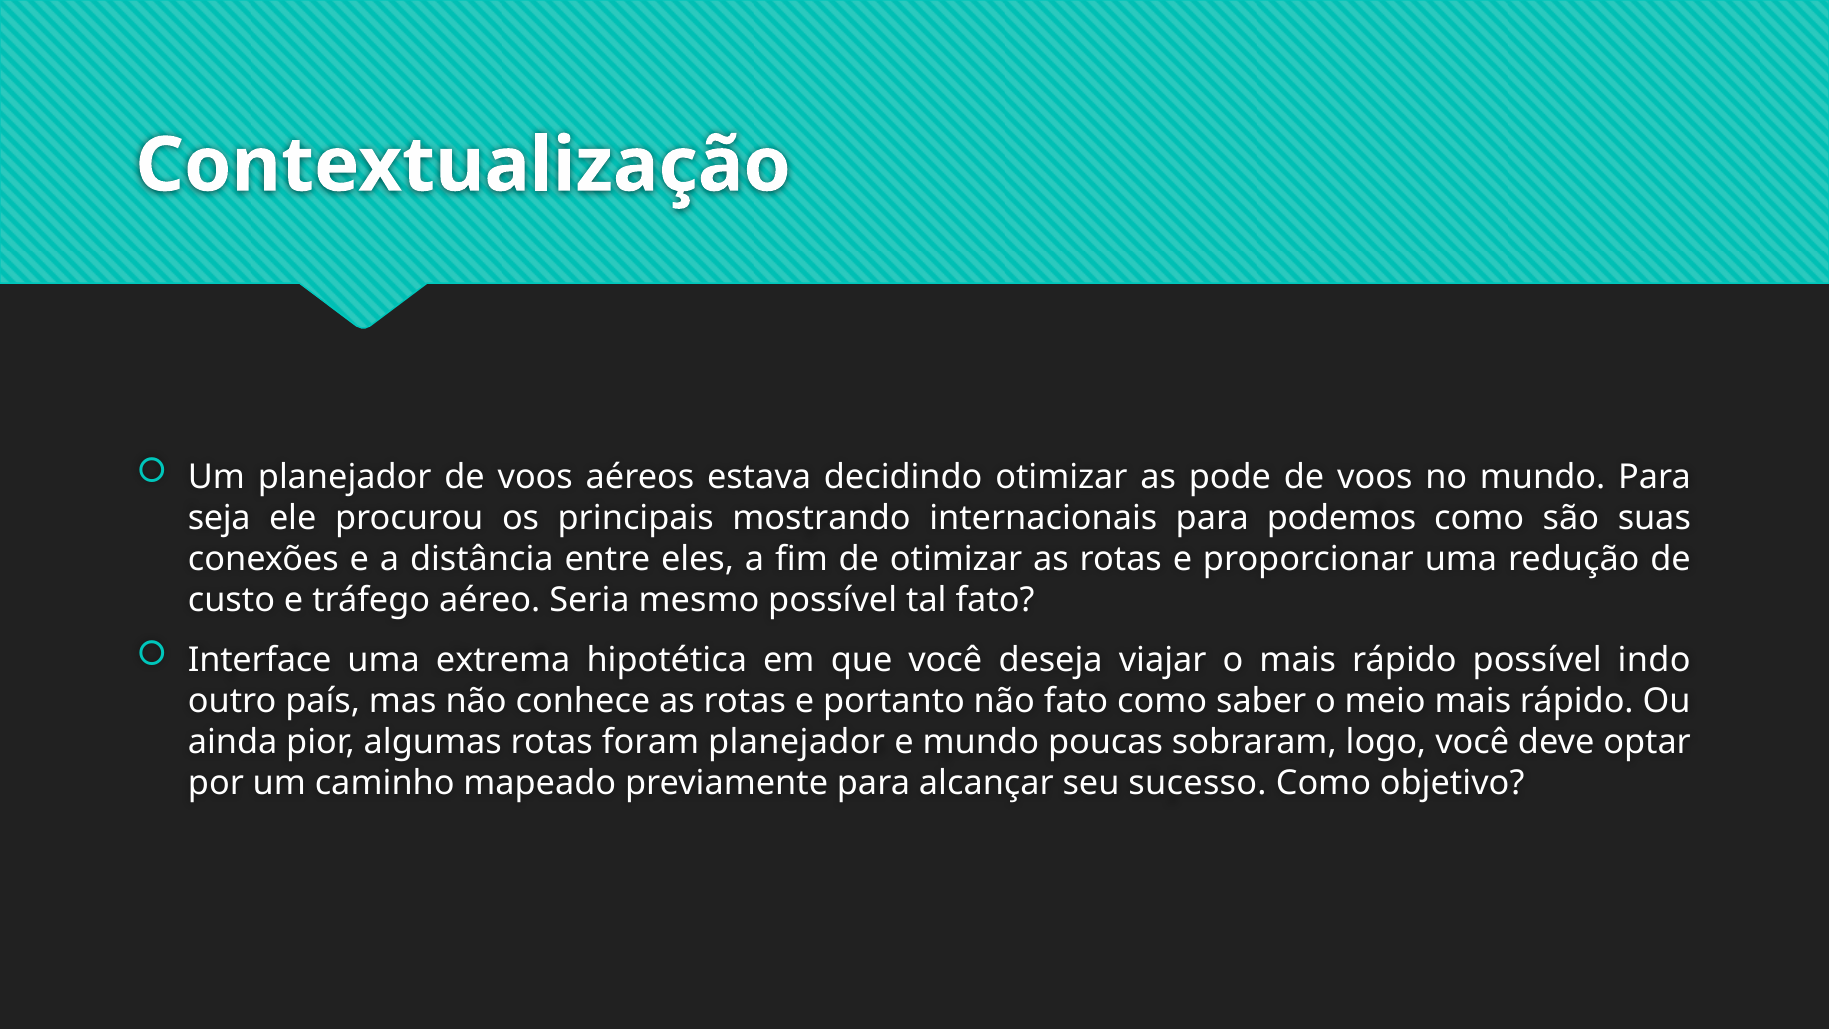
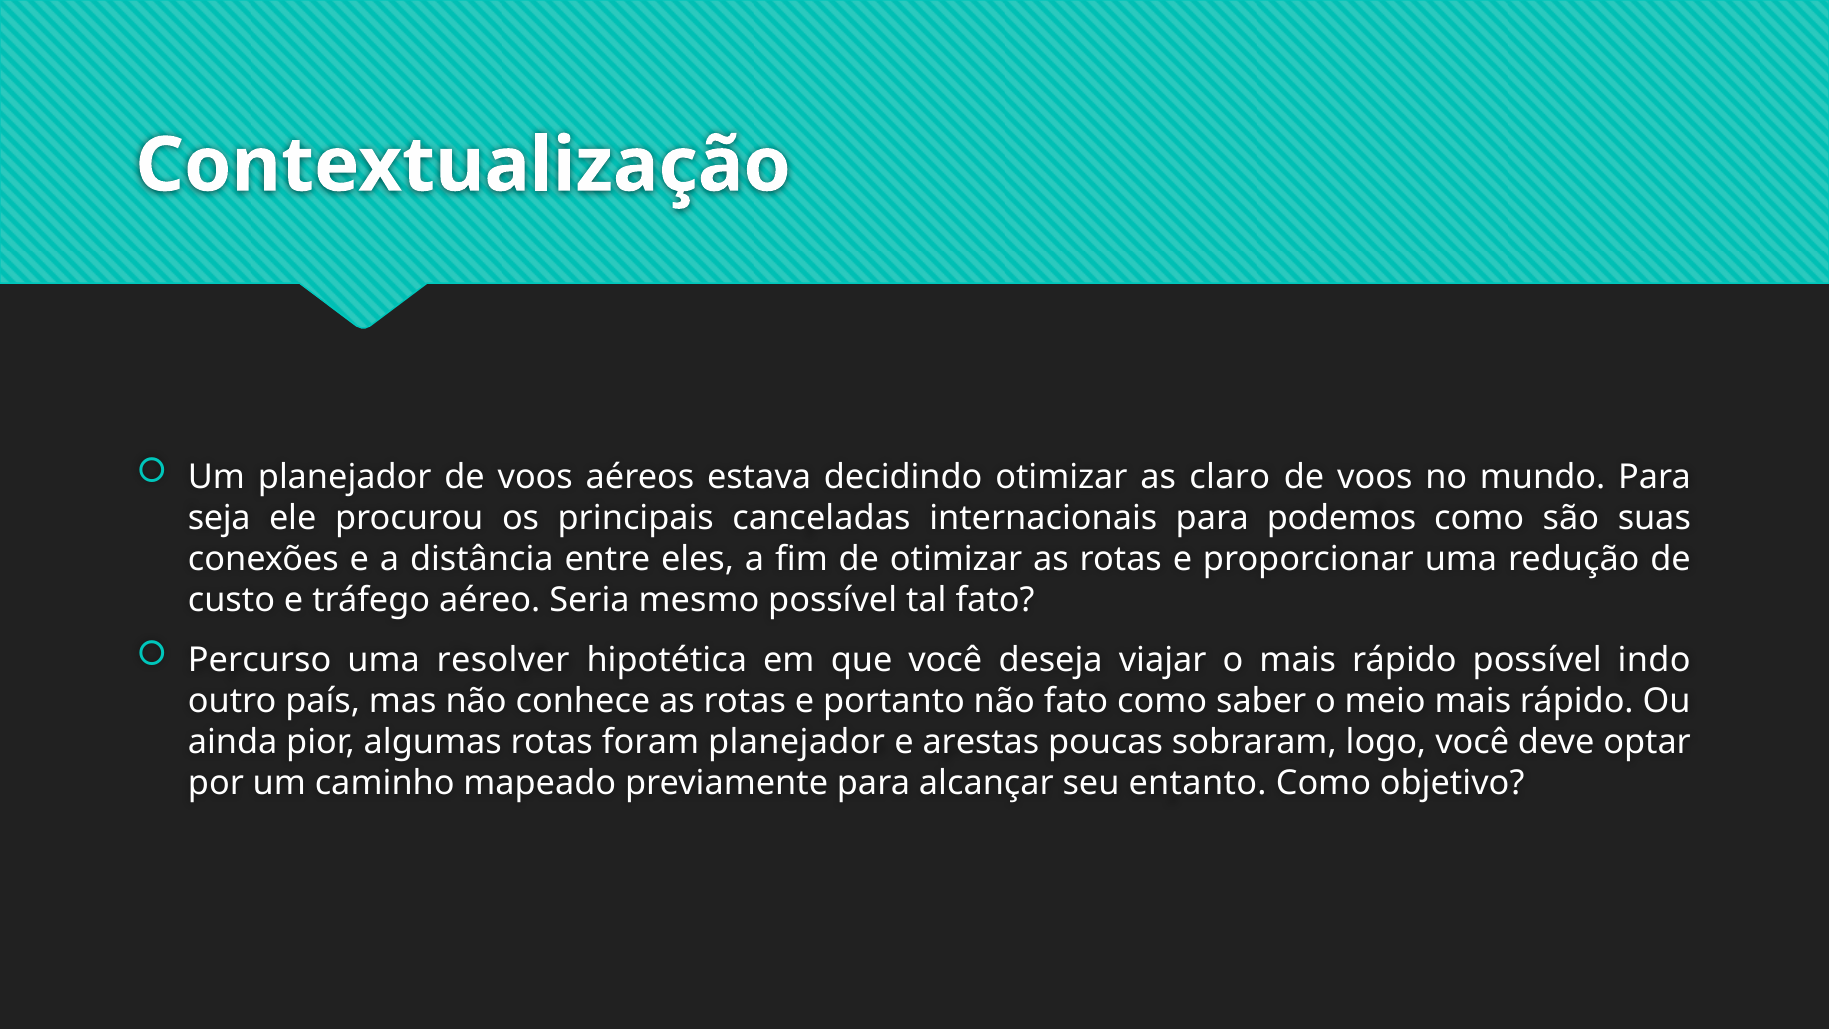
pode: pode -> claro (1230, 477)
mostrando: mostrando -> canceladas (821, 518)
Interface: Interface -> Percurso (260, 660)
extrema: extrema -> resolver (503, 660)
e mundo: mundo -> arestas (981, 742)
sucesso: sucesso -> entanto (1198, 783)
